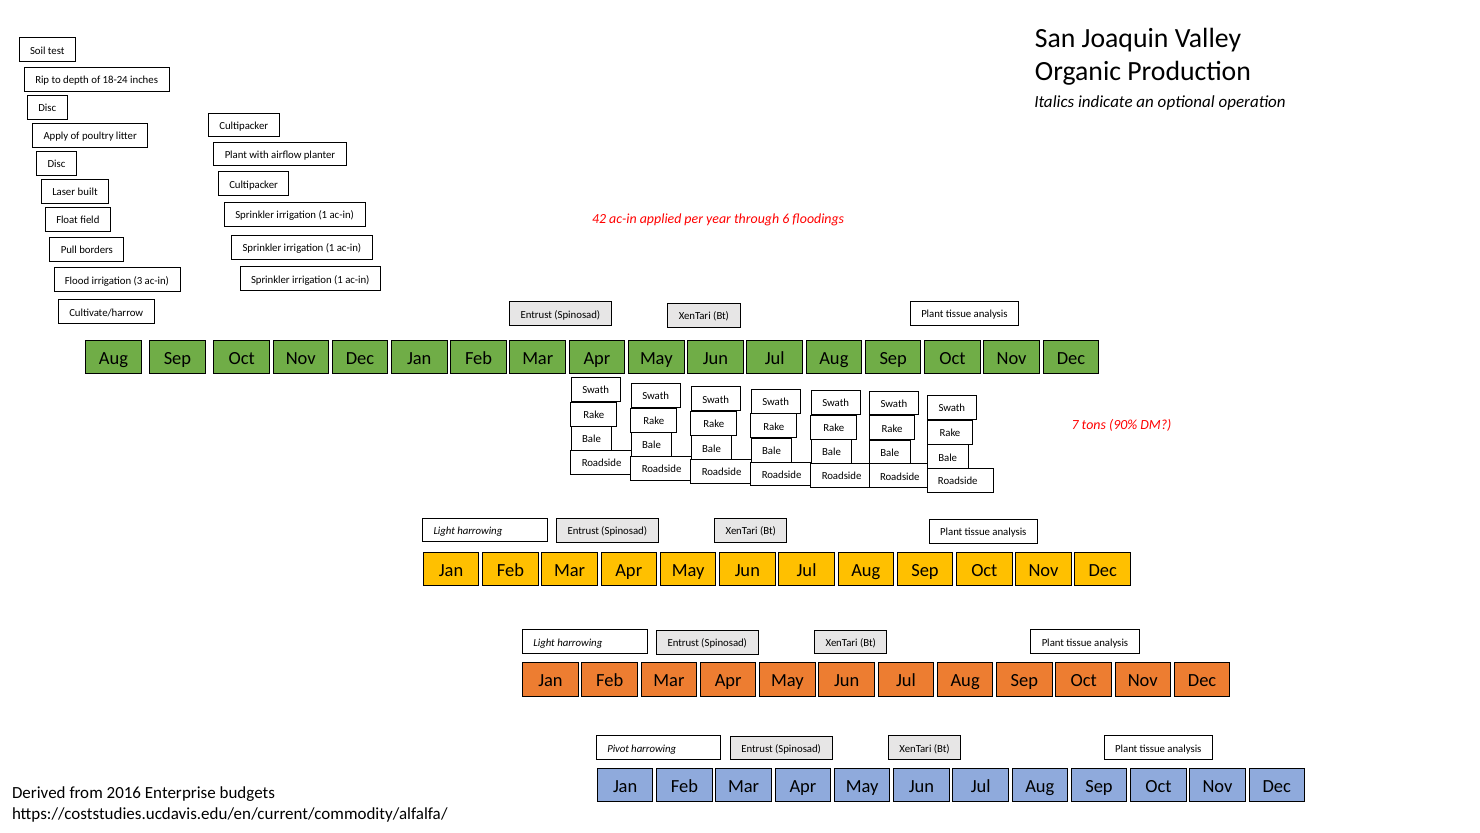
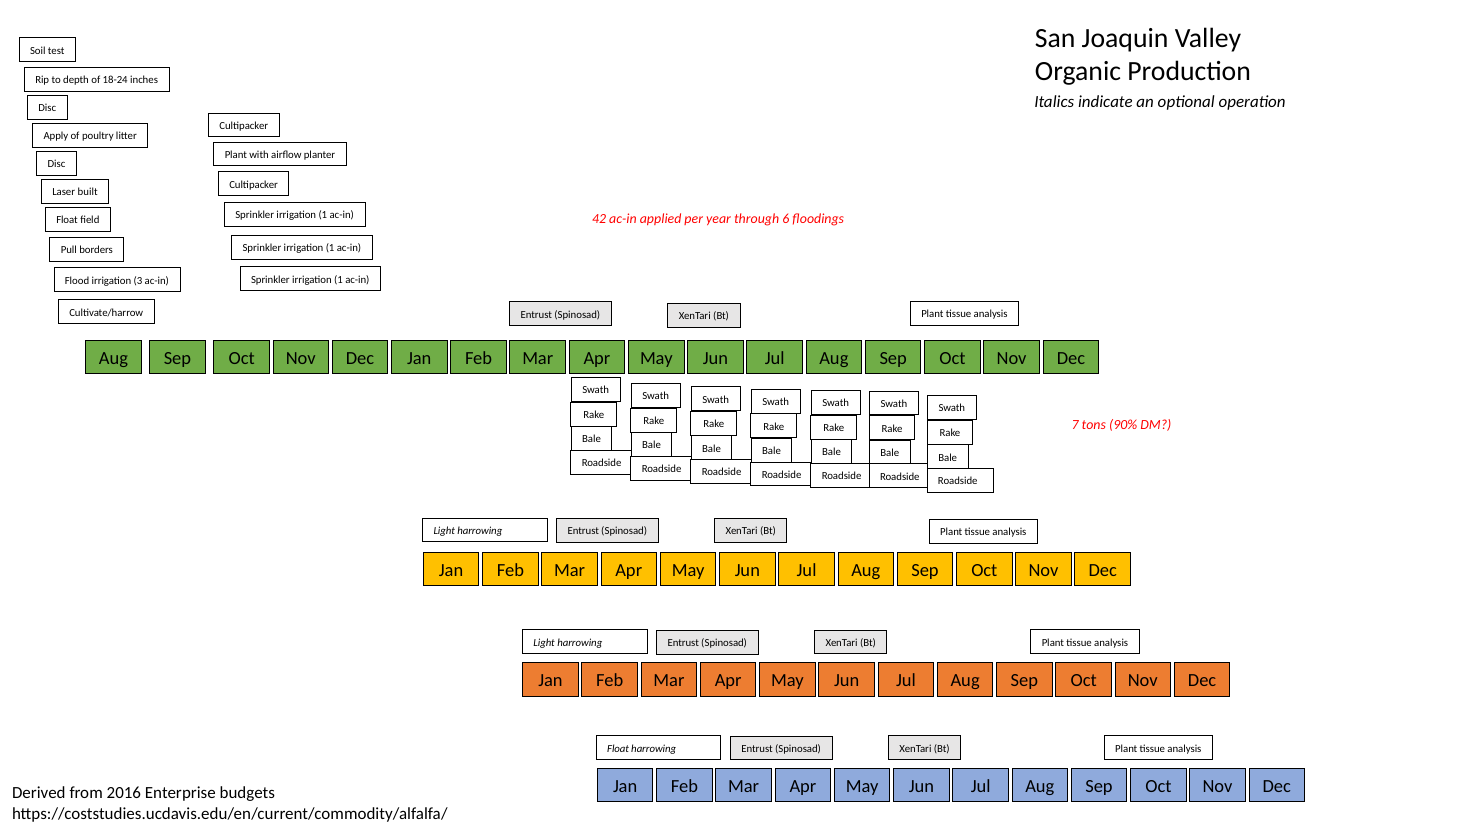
Pivot: Pivot -> Float (618, 748)
